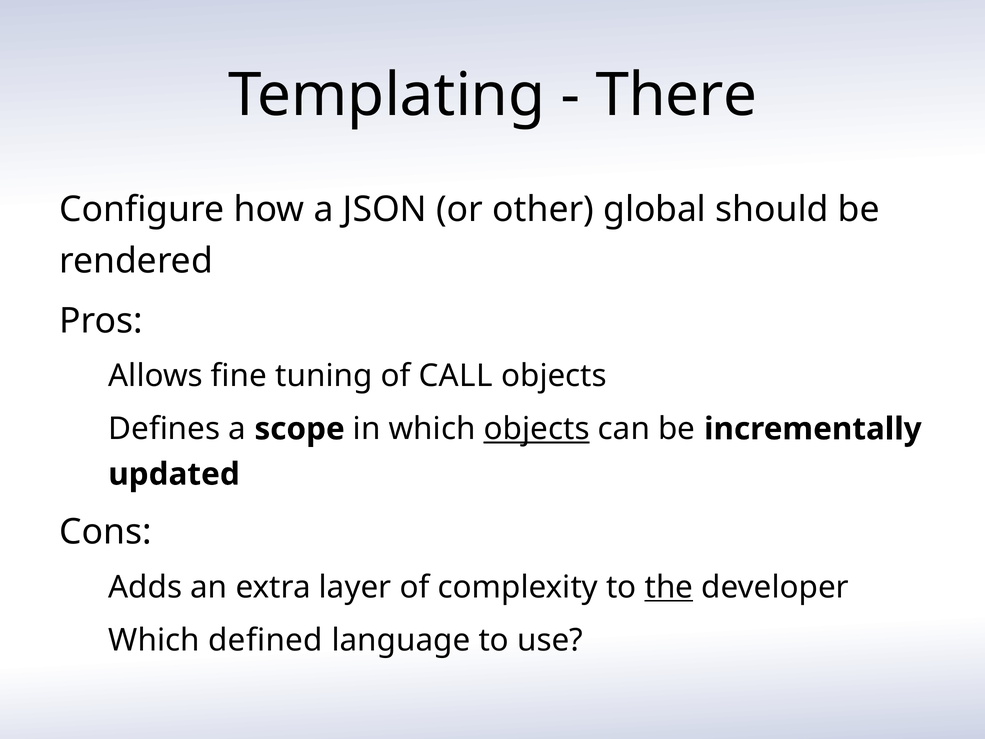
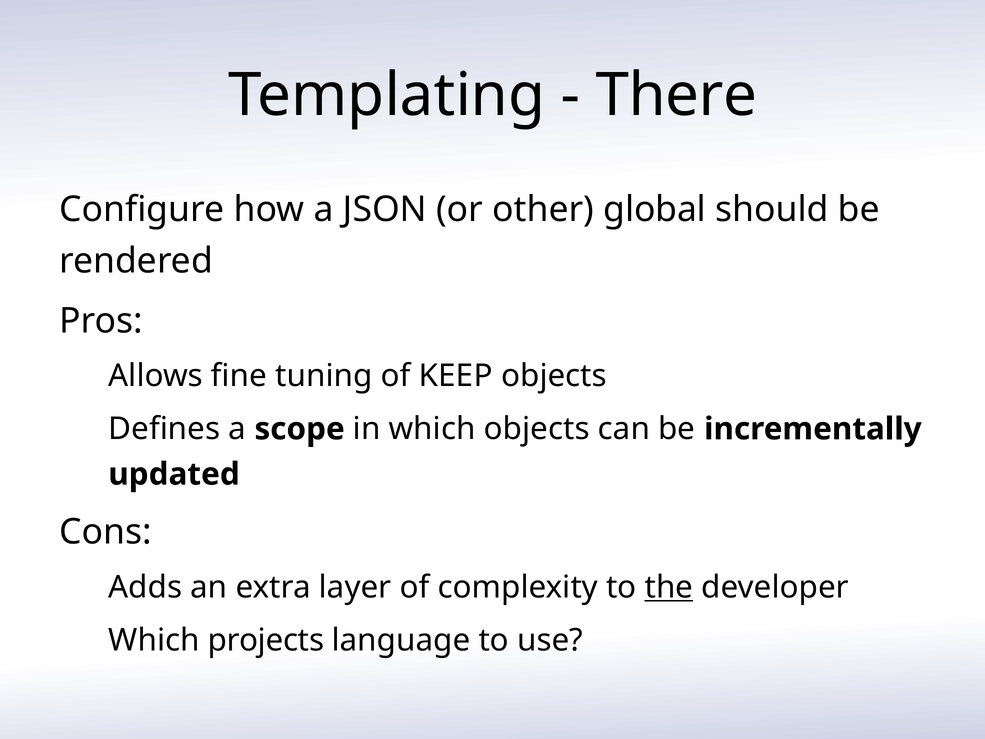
CALL: CALL -> KEEP (456, 376)
objects underline: present -> none (537, 429)
defined: defined -> projects (266, 640)
